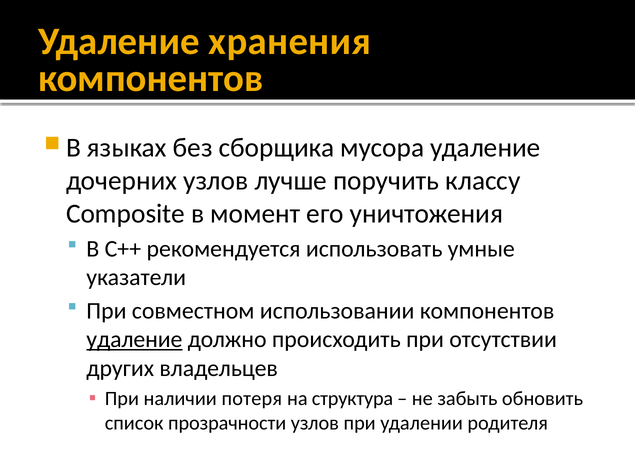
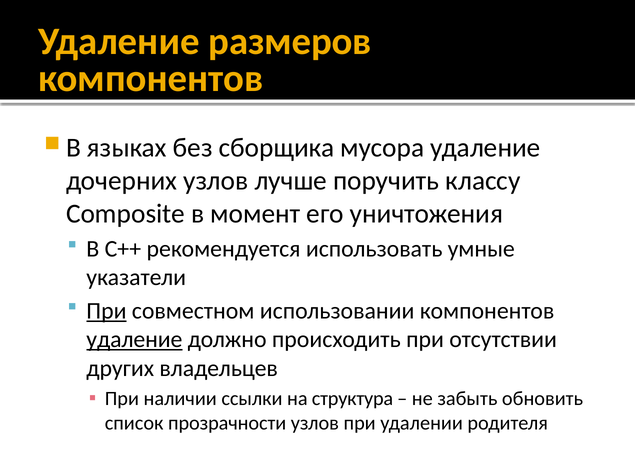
хранения: хранения -> размеров (290, 41)
При underline: none -> present (106, 311)
потеря: потеря -> ссылки (252, 399)
